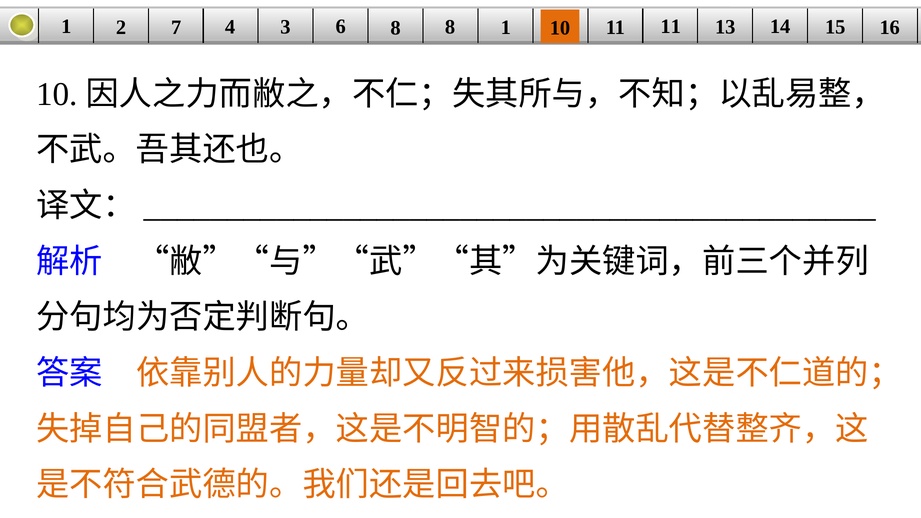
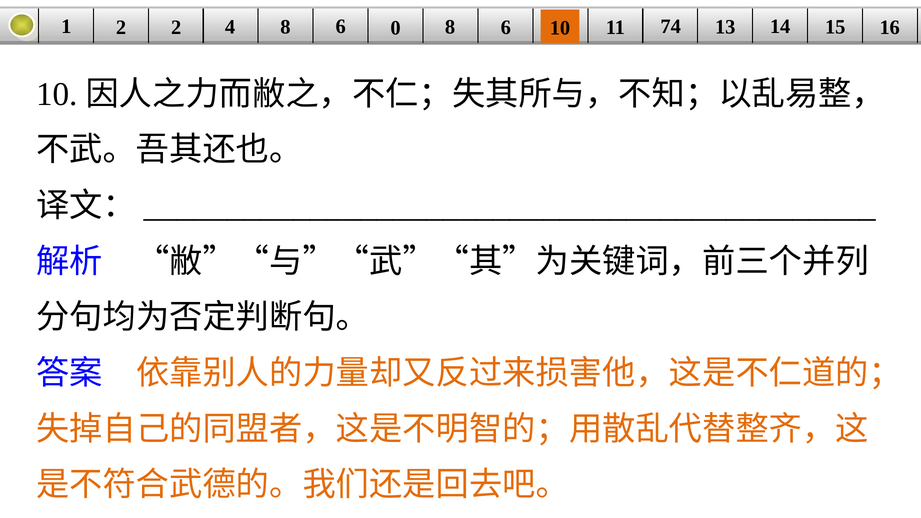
2 7: 7 -> 2 (176, 27)
4 3: 3 -> 8 (285, 27)
6 8: 8 -> 0 (396, 28)
1: 1 -> 6 (506, 27)
11 11: 11 -> 74 (671, 26)
